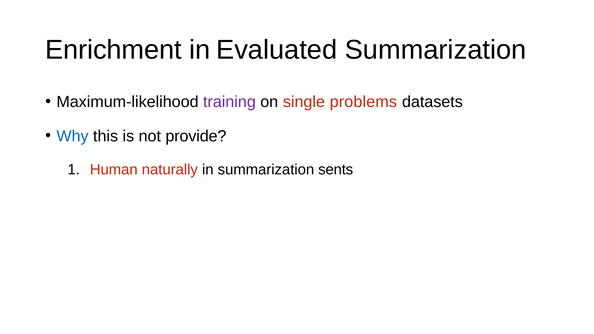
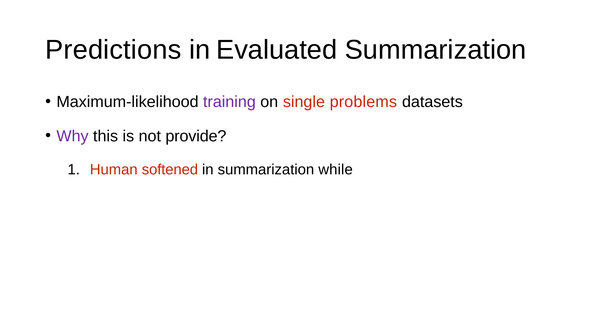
Enrichment: Enrichment -> Predictions (113, 50)
Why colour: blue -> purple (72, 136)
naturally: naturally -> softened (170, 170)
sents: sents -> while (336, 170)
